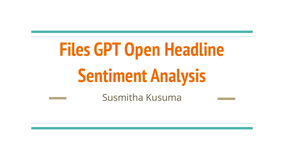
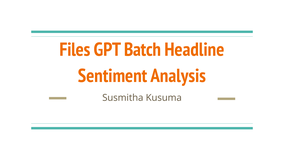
Open: Open -> Batch (143, 50)
